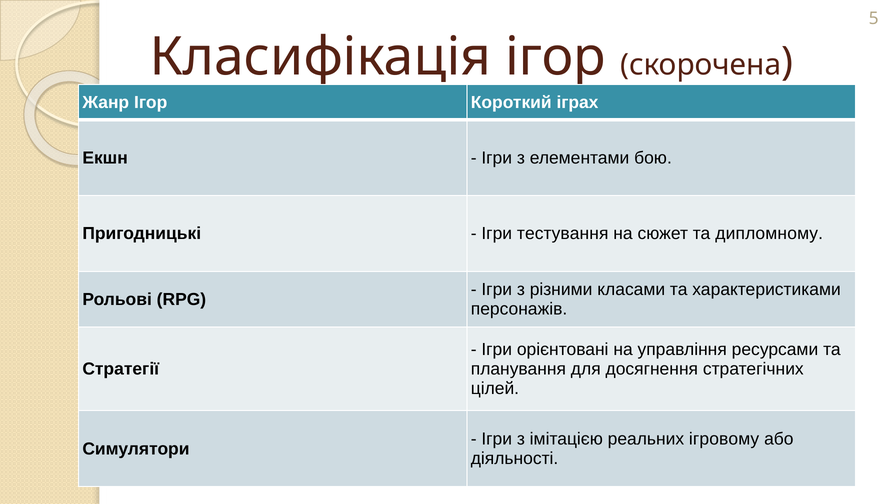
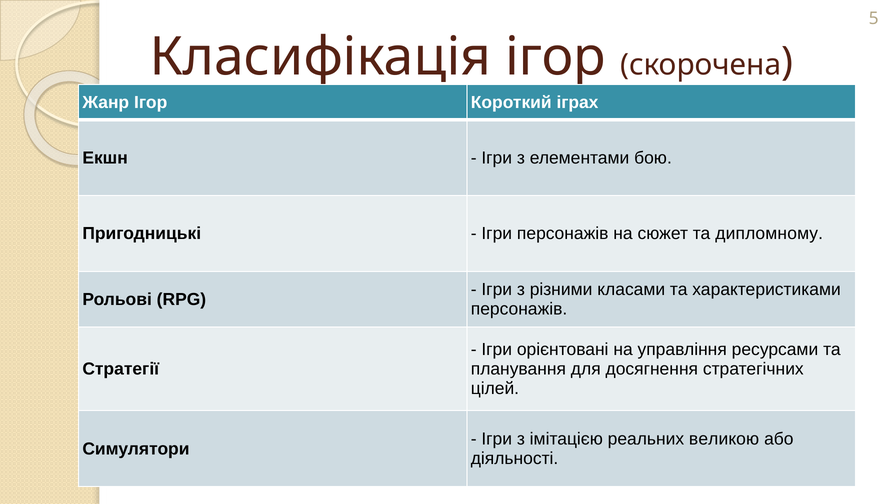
Ігри тестування: тестування -> персонажів (563, 234)
ігровому: ігровому -> великою (724, 439)
